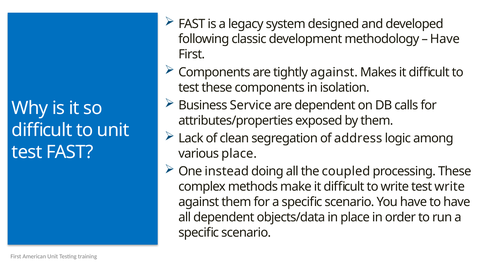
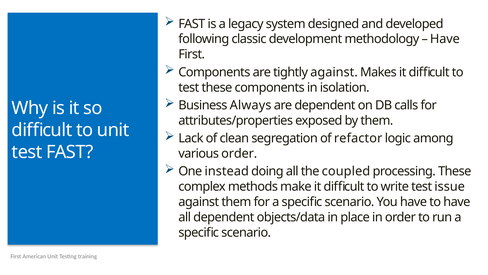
Service: Service -> Always (251, 105)
address: address -> refactor (358, 138)
various place: place -> order (239, 153)
test write: write -> issue (450, 186)
